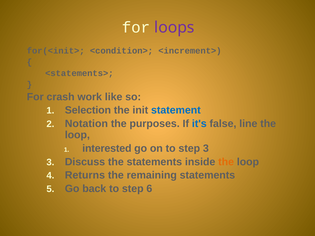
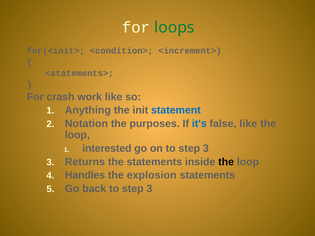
loops colour: purple -> green (174, 28)
Selection: Selection -> Anything (88, 110)
false line: line -> like (248, 124)
Discuss: Discuss -> Returns (85, 162)
the colour: orange -> black (226, 162)
Returns: Returns -> Handles (85, 175)
remaining: remaining -> explosion (152, 175)
back to step 6: 6 -> 3 (149, 189)
